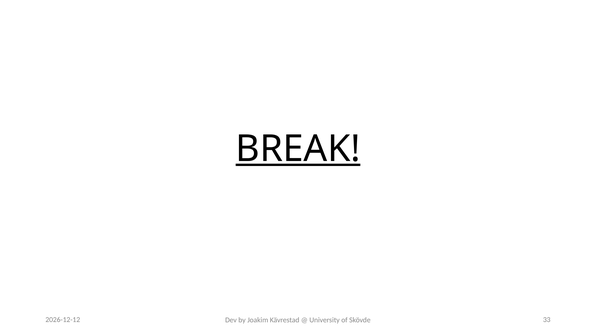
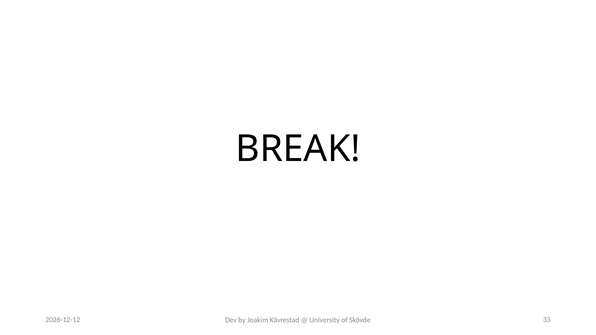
BREAK underline: present -> none (298, 149)
